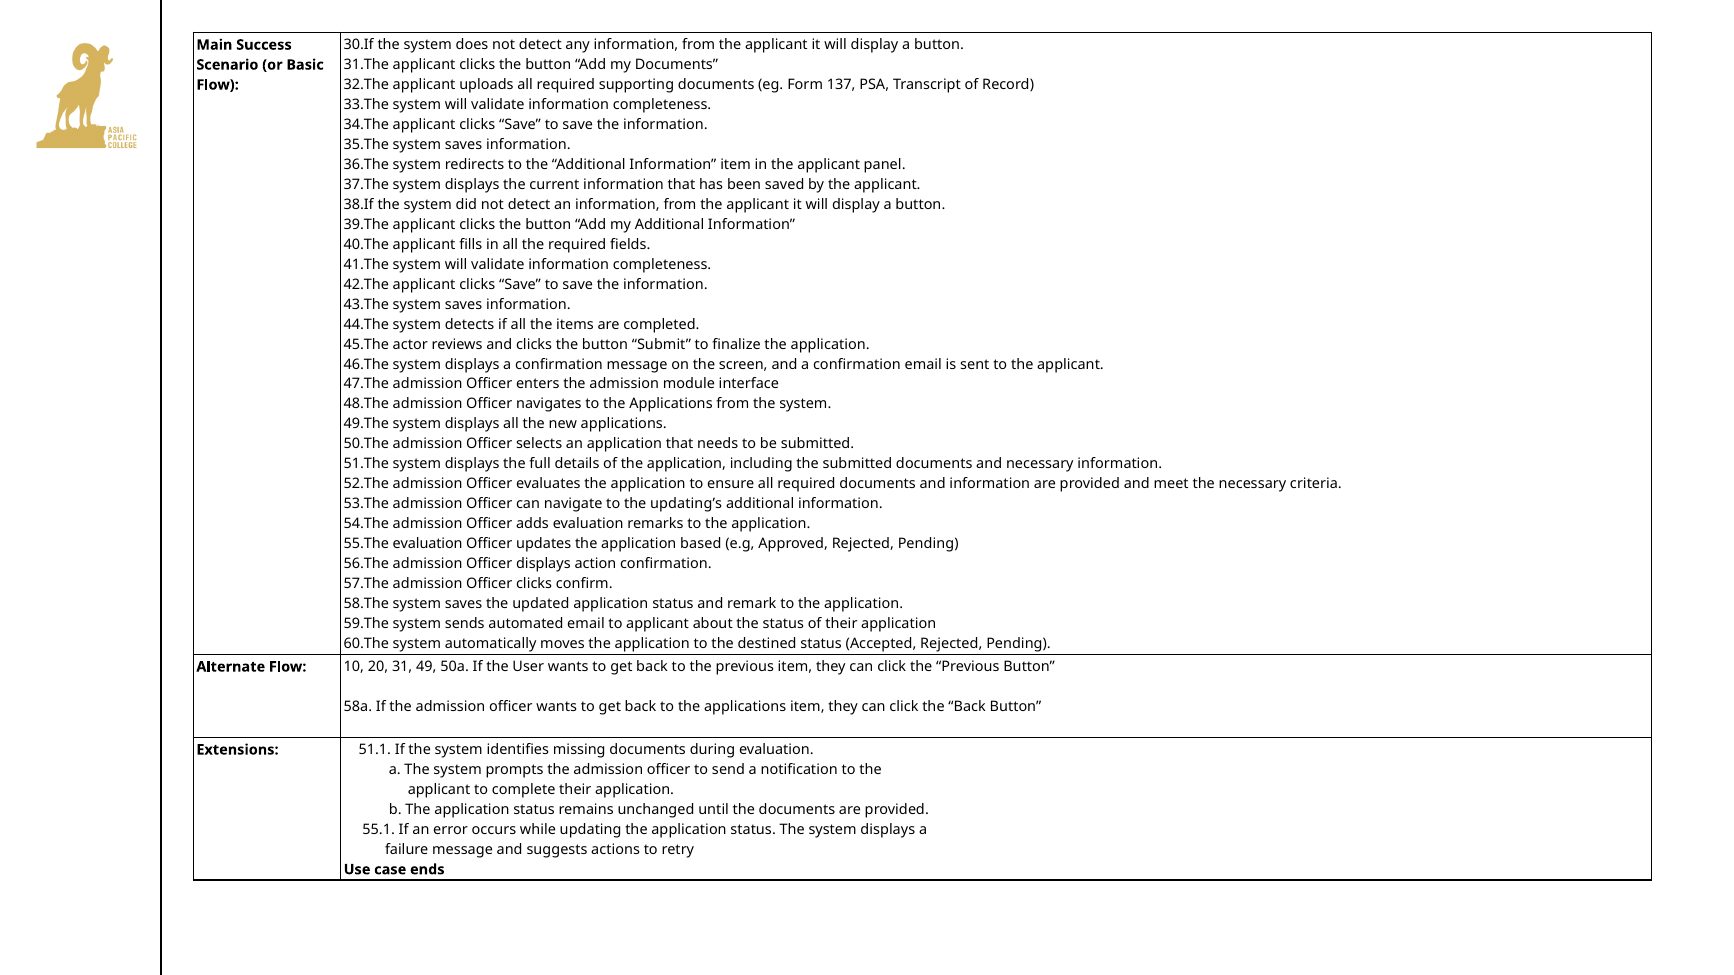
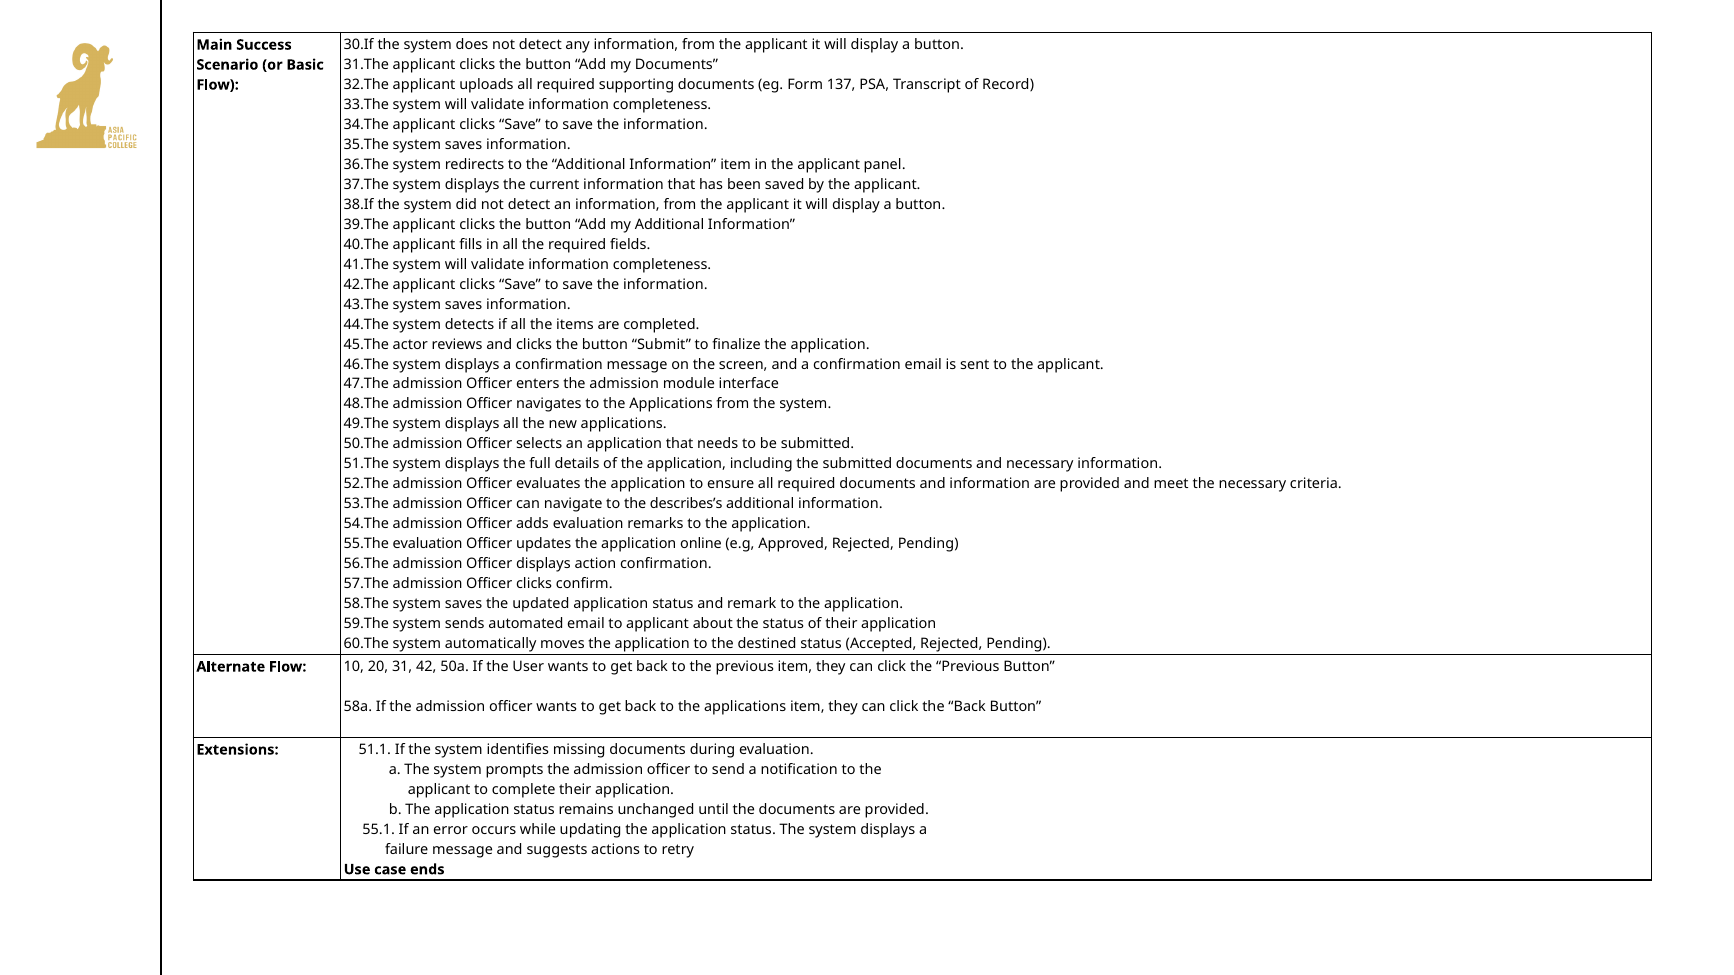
updating’s: updating’s -> describes’s (686, 504)
based: based -> online (701, 544)
49: 49 -> 42 (426, 667)
